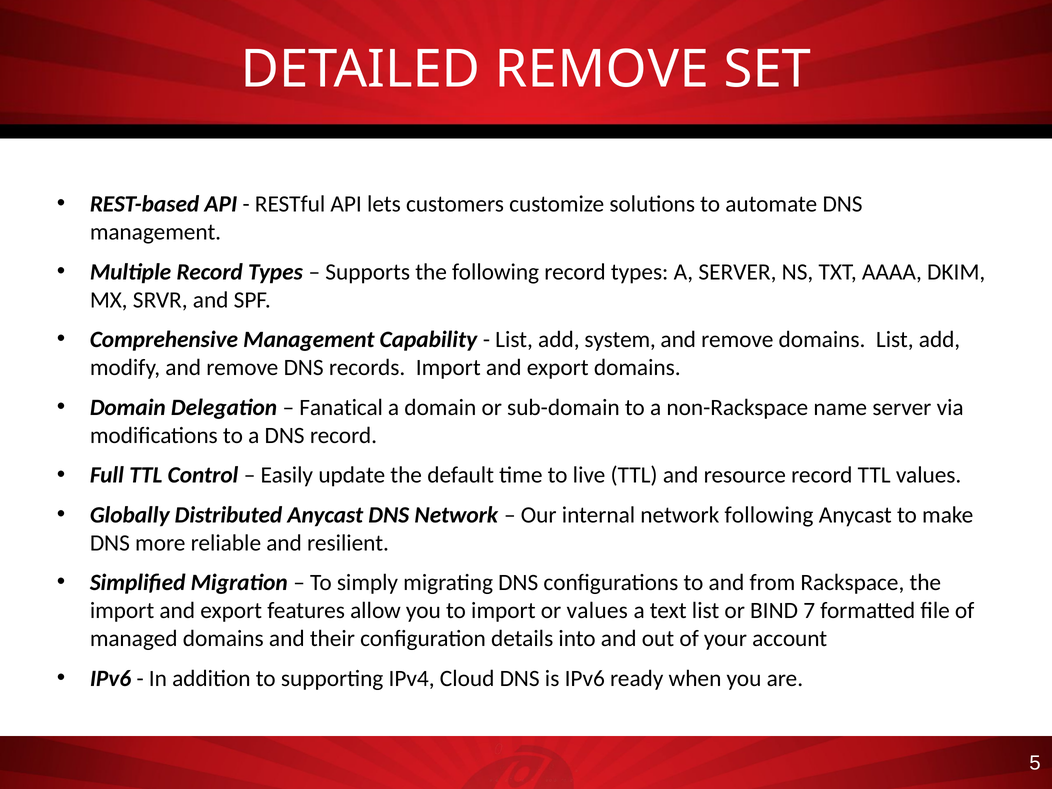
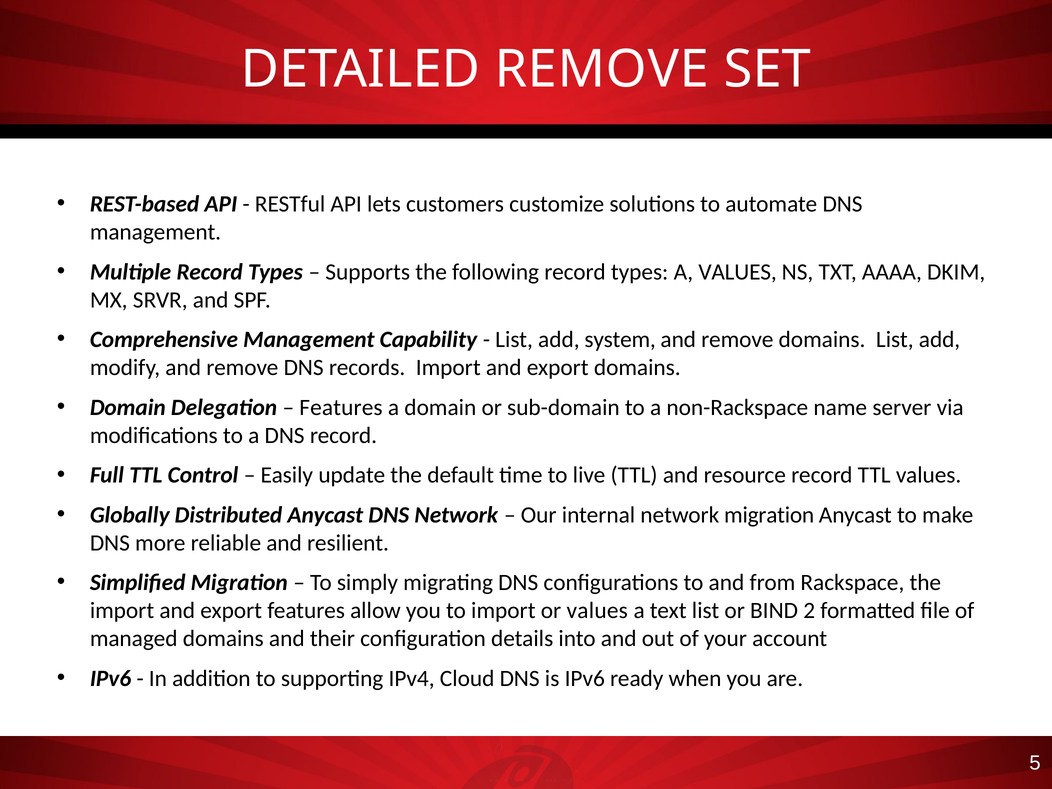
A SERVER: SERVER -> VALUES (738, 272)
Fanatical: Fanatical -> Features (341, 407)
network following: following -> migration (769, 515)
7: 7 -> 2 (809, 611)
